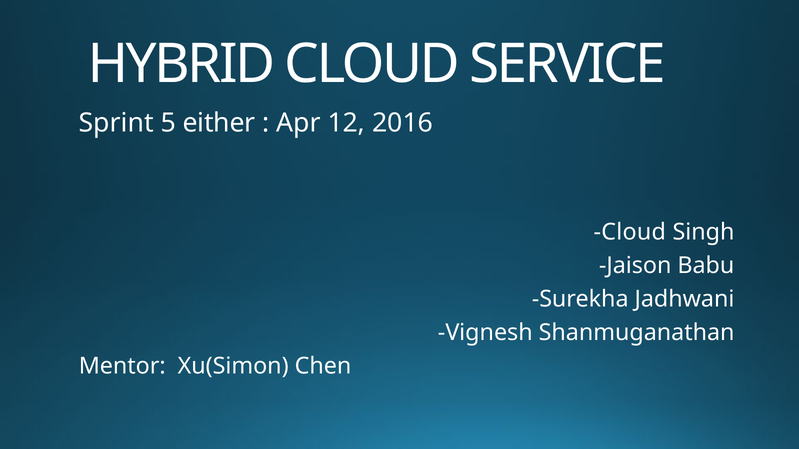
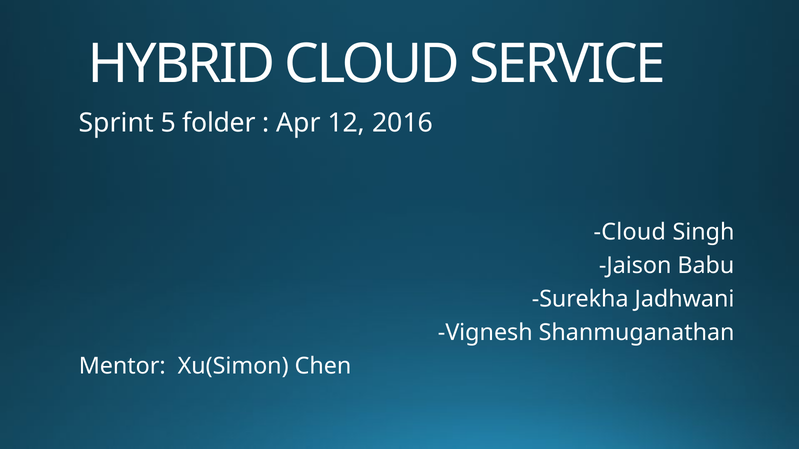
either: either -> folder (219, 123)
